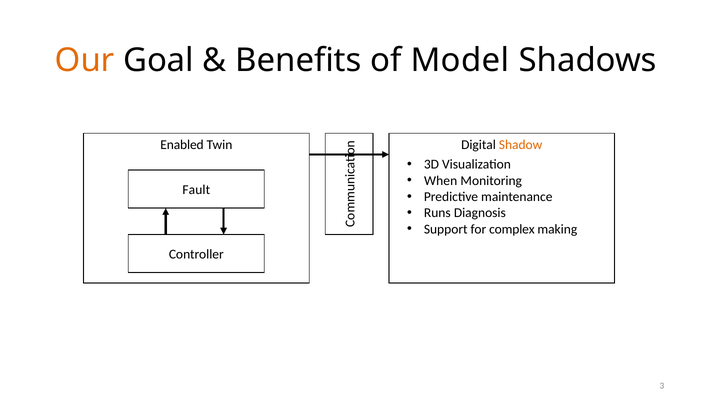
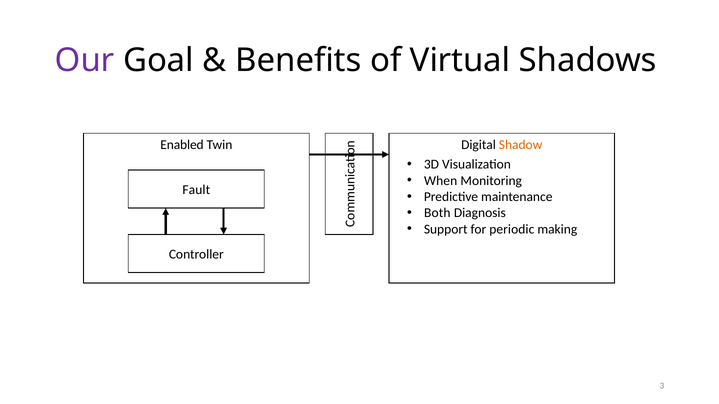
Our colour: orange -> purple (85, 60)
Model: Model -> Virtual (460, 60)
Runs: Runs -> Both (437, 213)
complex: complex -> periodic (512, 229)
